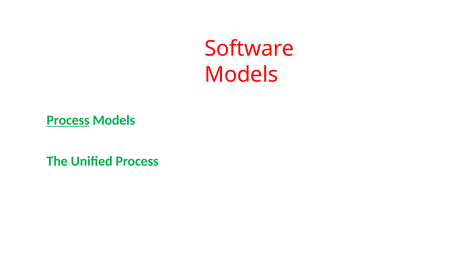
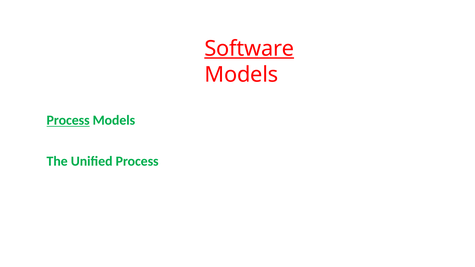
Software underline: none -> present (249, 49)
